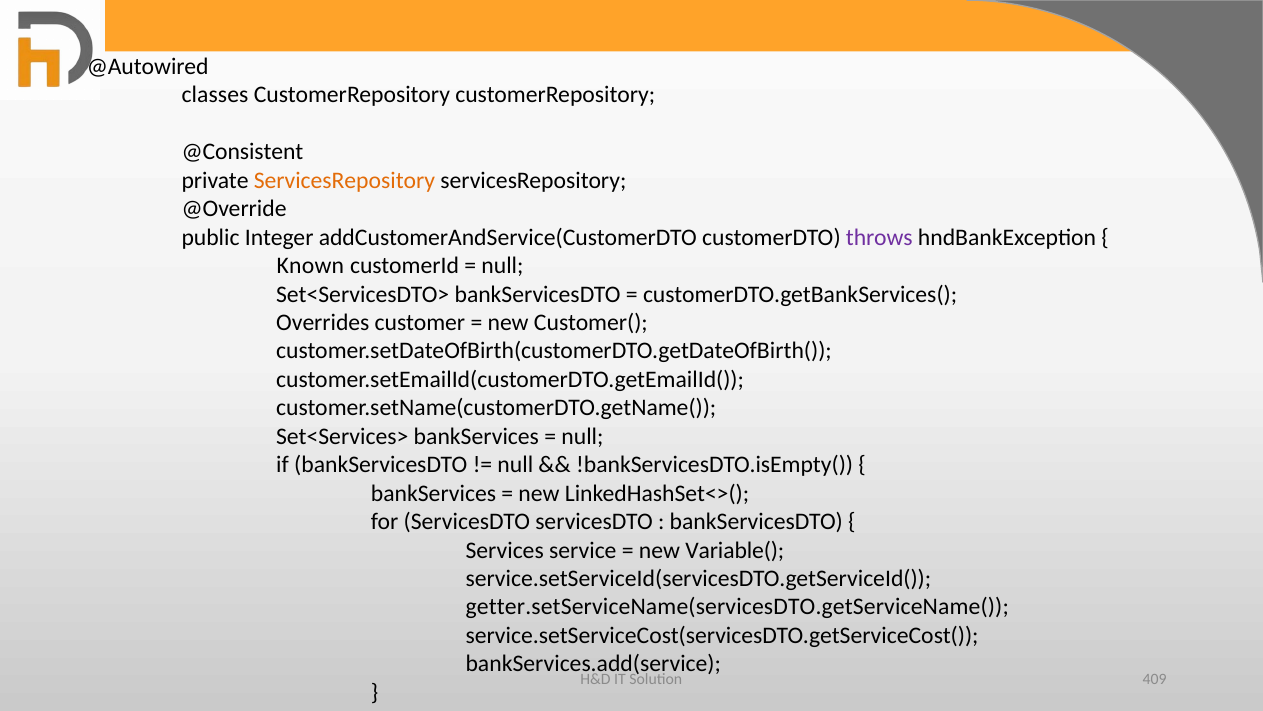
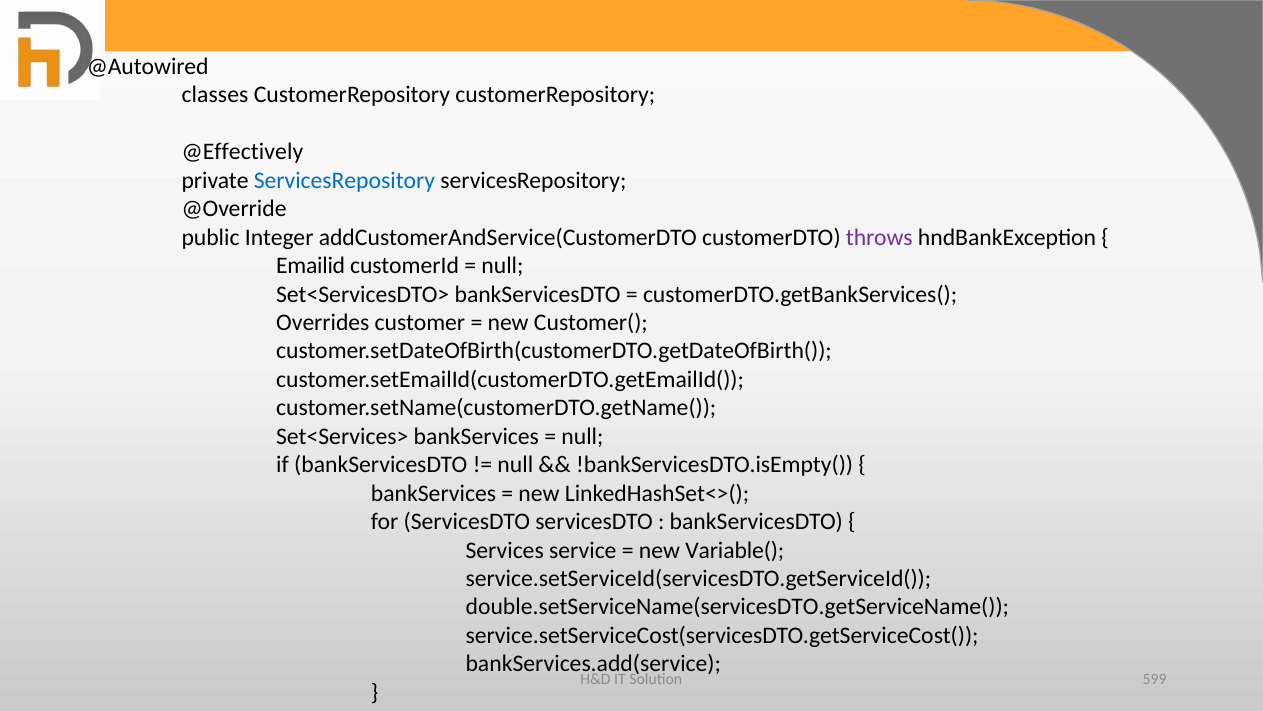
@Consistent: @Consistent -> @Effectively (242, 152)
ServicesRepository colour: orange -> blue (344, 180)
Known: Known -> Emailid (311, 266)
getter.setServiceName(servicesDTO.getServiceName(: getter.setServiceName(servicesDTO.getServiceName( -> double.setServiceName(servicesDTO.getServiceName( (737, 607)
409: 409 -> 599 (1155, 678)
